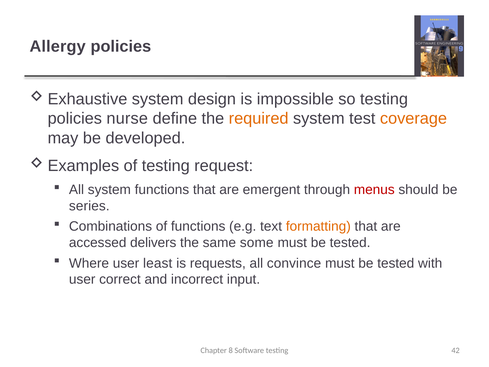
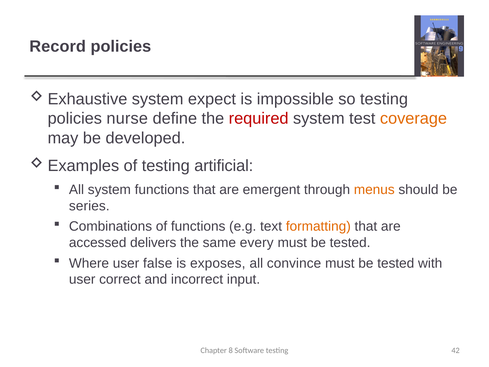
Allergy: Allergy -> Record (58, 46)
design: design -> expect (212, 99)
required colour: orange -> red (259, 118)
request: request -> artificial (224, 166)
menus colour: red -> orange (374, 190)
some: some -> every (257, 243)
least: least -> false (158, 263)
requests: requests -> exposes (218, 263)
